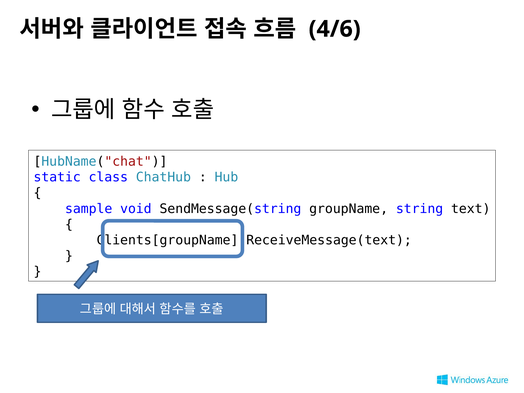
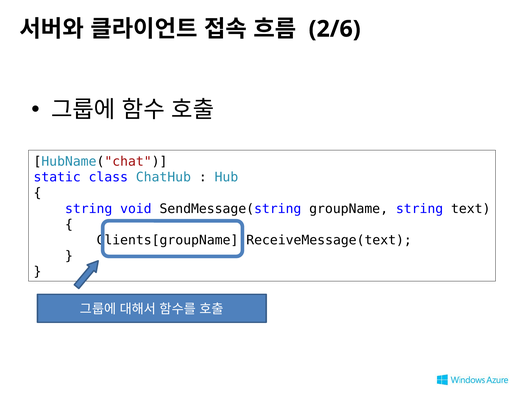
4/6: 4/6 -> 2/6 (335, 29)
sample: sample -> string (89, 209)
